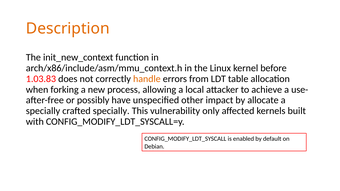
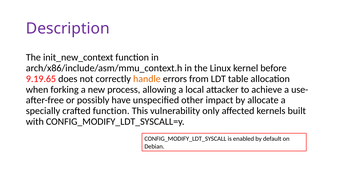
Description colour: orange -> purple (68, 29)
1.03.83: 1.03.83 -> 9.19.65 (41, 79)
crafted specially: specially -> function (111, 111)
